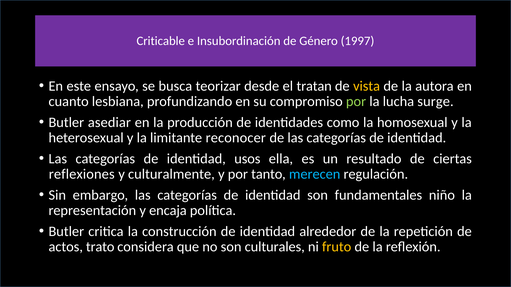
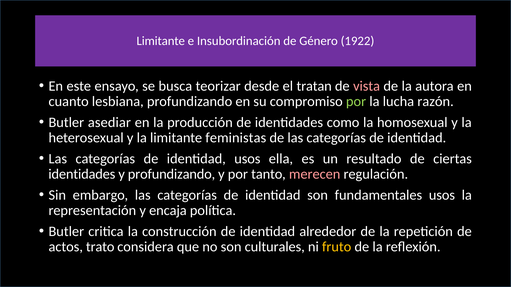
Criticable: Criticable -> Limitante (161, 41)
1997: 1997 -> 1922 (357, 41)
vista colour: yellow -> pink (367, 86)
surge: surge -> razón (436, 102)
reconocer: reconocer -> feministas (236, 138)
reflexiones: reflexiones -> identidades (82, 174)
y culturalmente: culturalmente -> profundizando (172, 174)
merecen colour: light blue -> pink (315, 174)
fundamentales niño: niño -> usos (442, 195)
